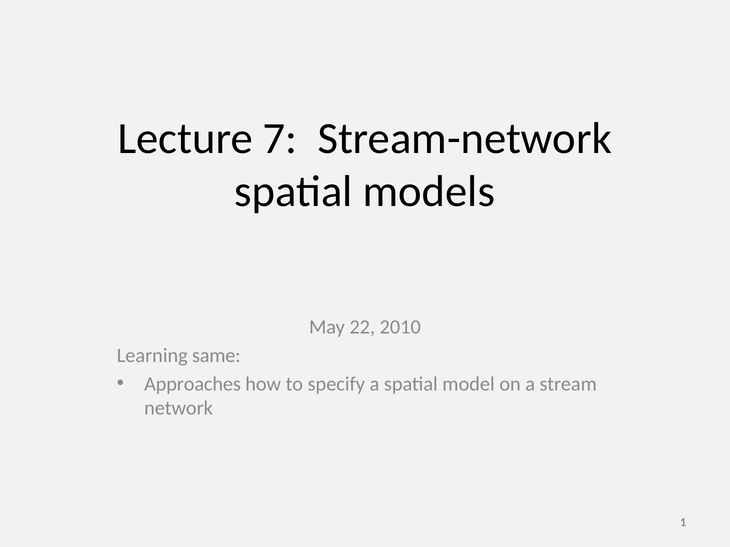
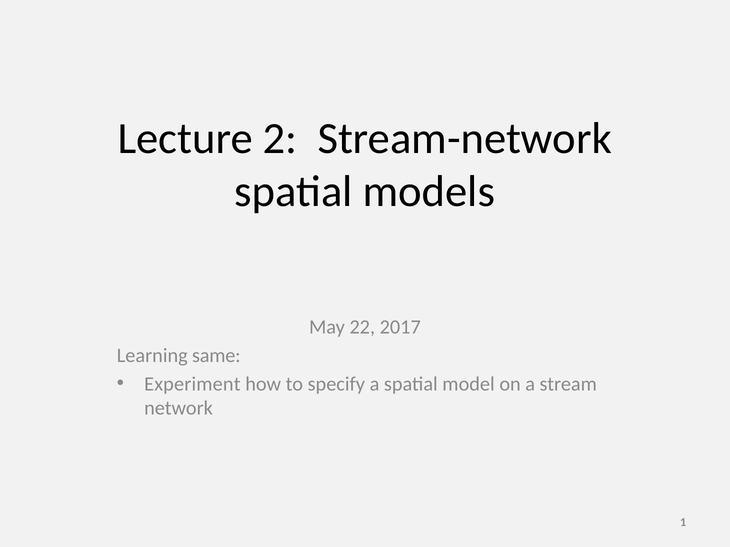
7: 7 -> 2 (280, 138)
2010: 2010 -> 2017 (400, 327)
Approaches: Approaches -> Experiment (192, 384)
